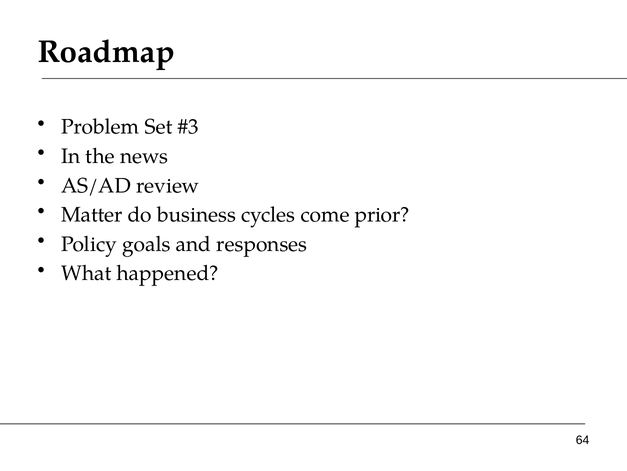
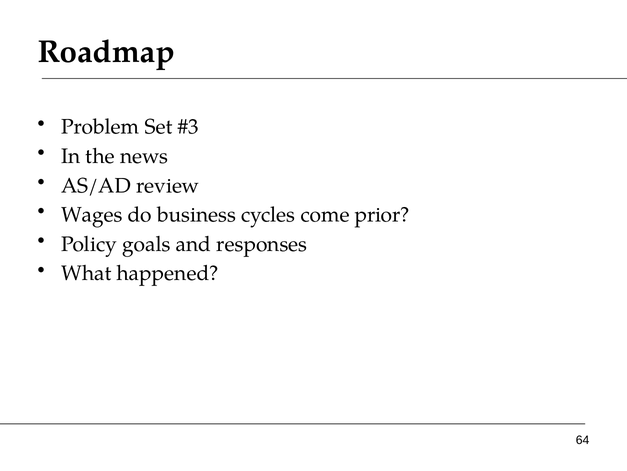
Matter: Matter -> Wages (92, 215)
